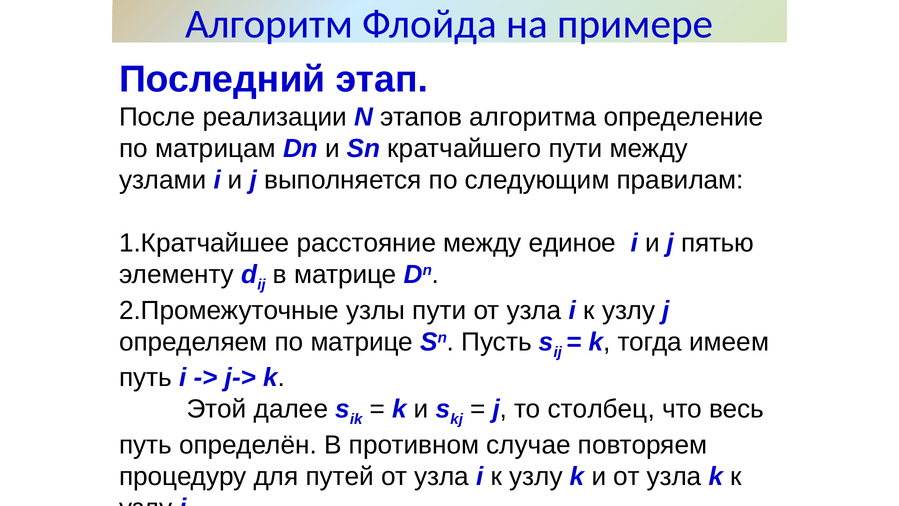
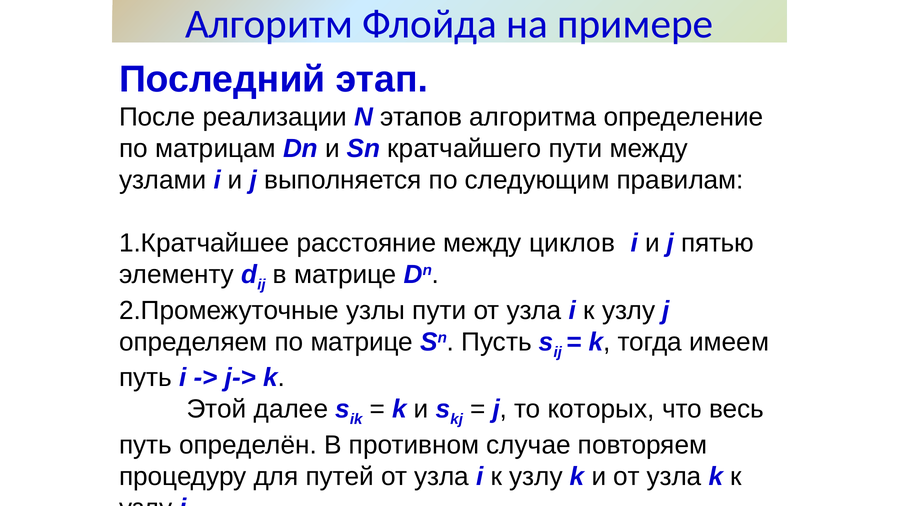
единое: единое -> циклов (572, 243)
столбец: столбец -> которых (601, 409)
